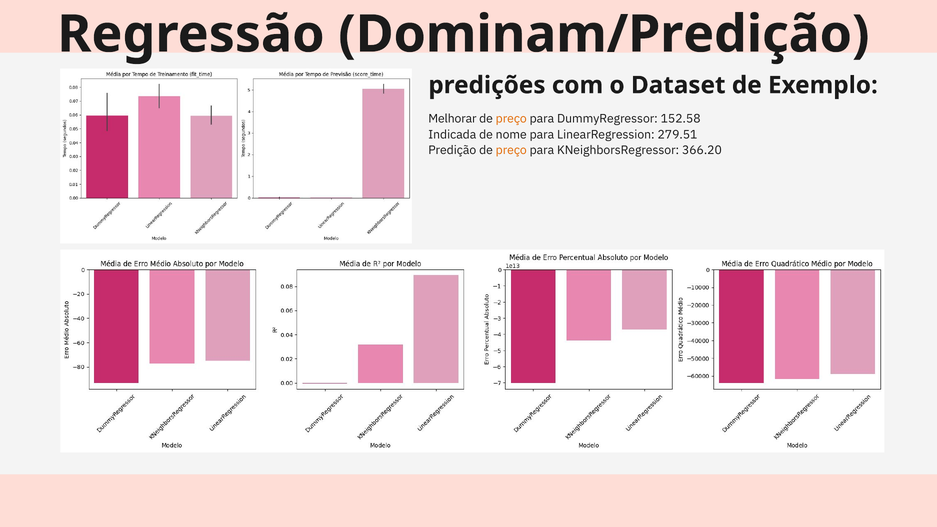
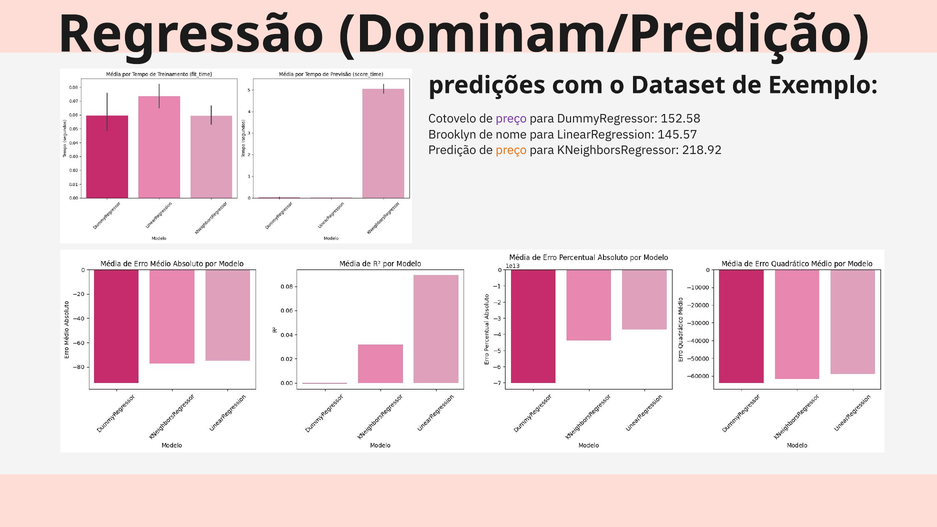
Melhorar: Melhorar -> Cotovelo (452, 119)
preço colour: orange -> purple (511, 119)
Indicada: Indicada -> Brooklyn (452, 135)
279.51: 279.51 -> 145.57 (677, 135)
366.20: 366.20 -> 218.92 (702, 150)
